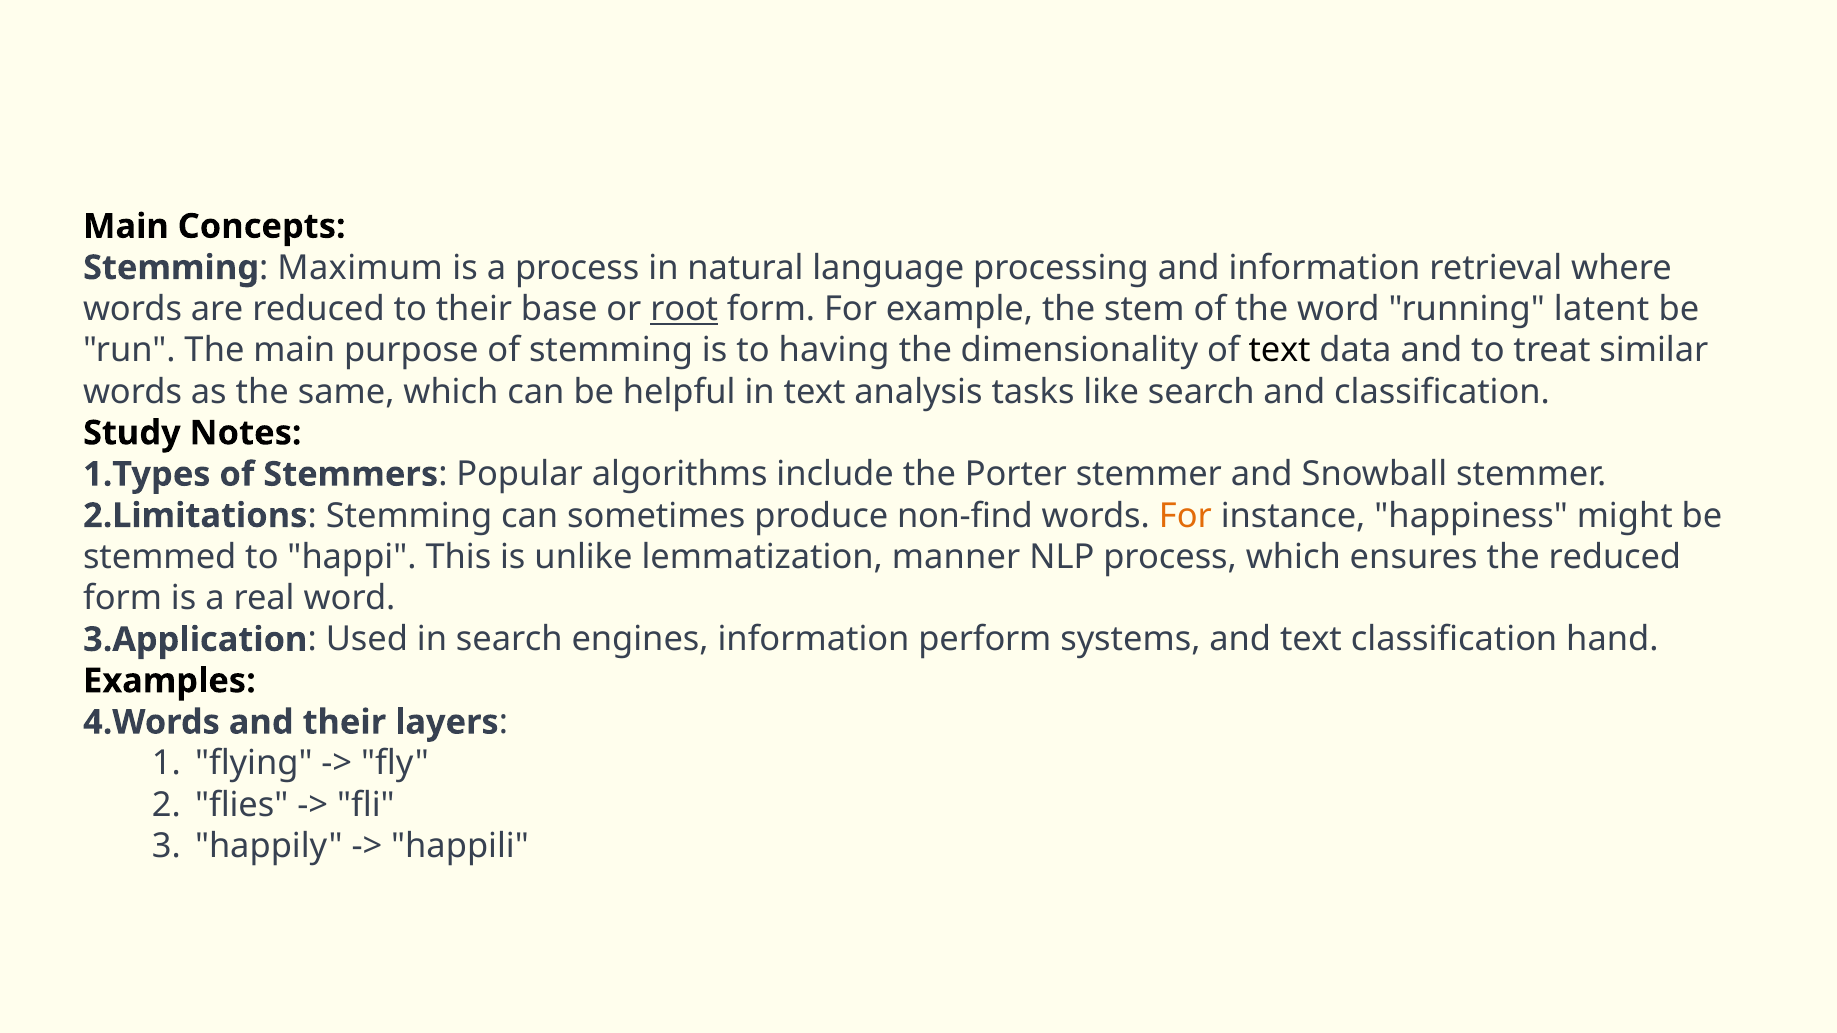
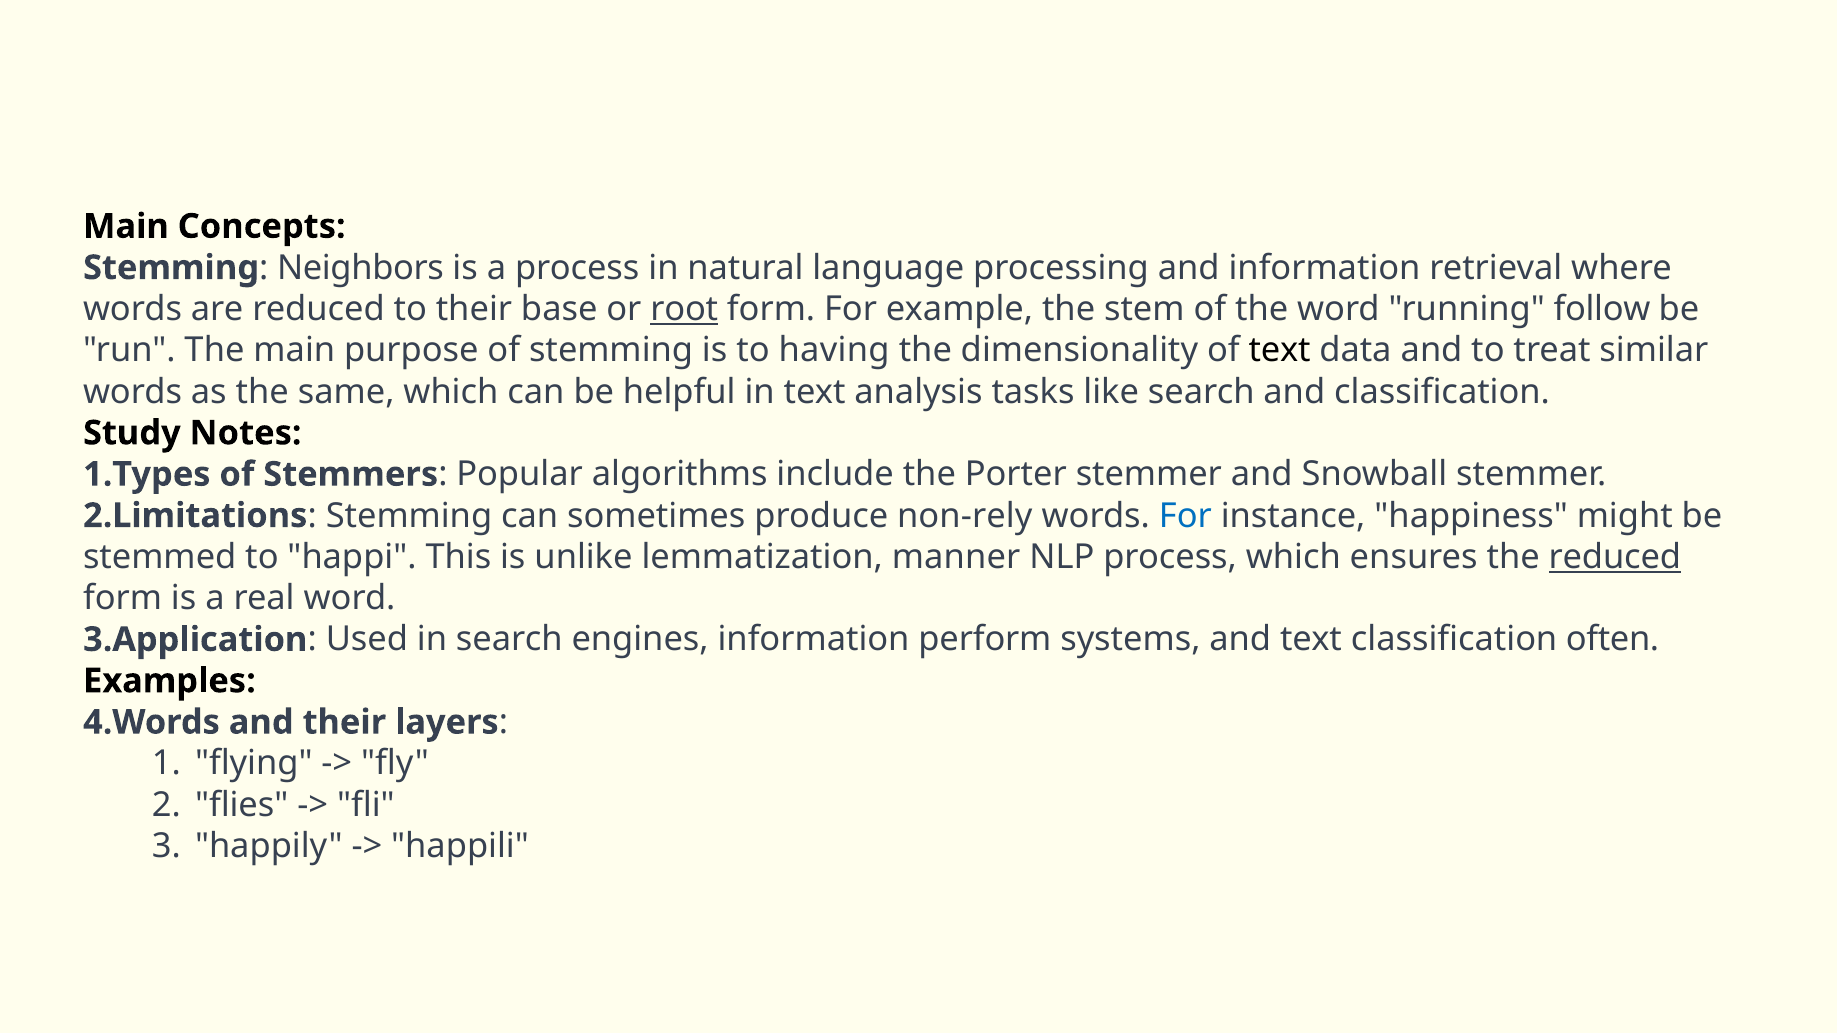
Maximum: Maximum -> Neighbors (361, 268)
latent: latent -> follow (1602, 309)
non-find: non-find -> non-rely (965, 516)
For colour: orange -> blue (1185, 516)
reduced underline: none -> present (1615, 557)
hand: hand -> often (1613, 640)
